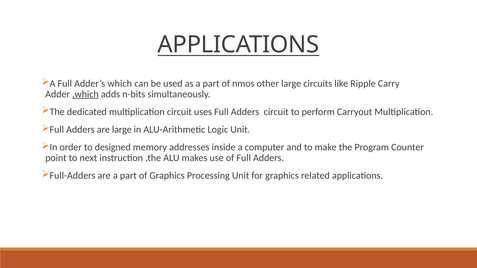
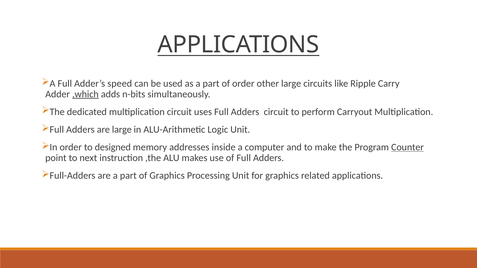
which: which -> speed (120, 84)
of nmos: nmos -> order (243, 84)
Counter underline: none -> present (408, 147)
